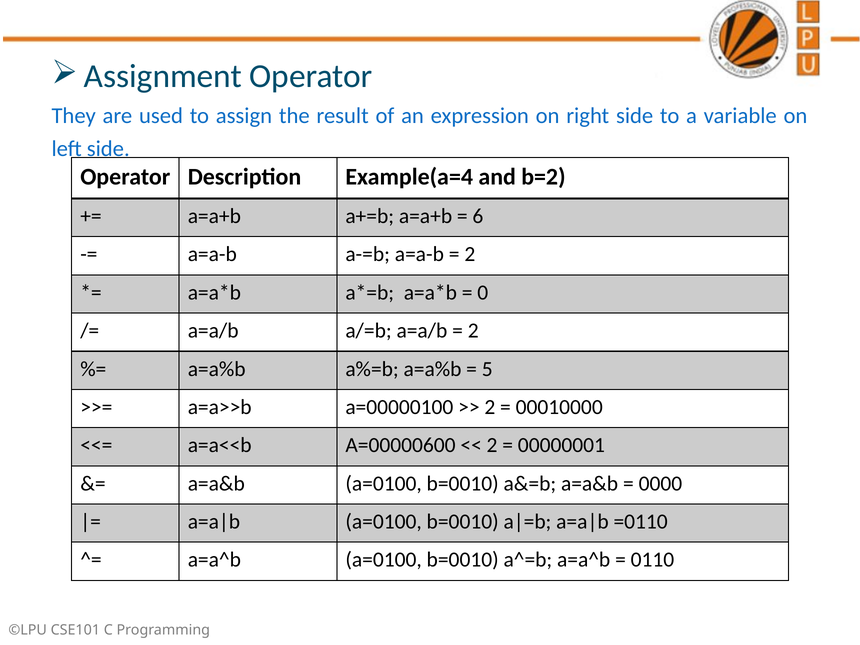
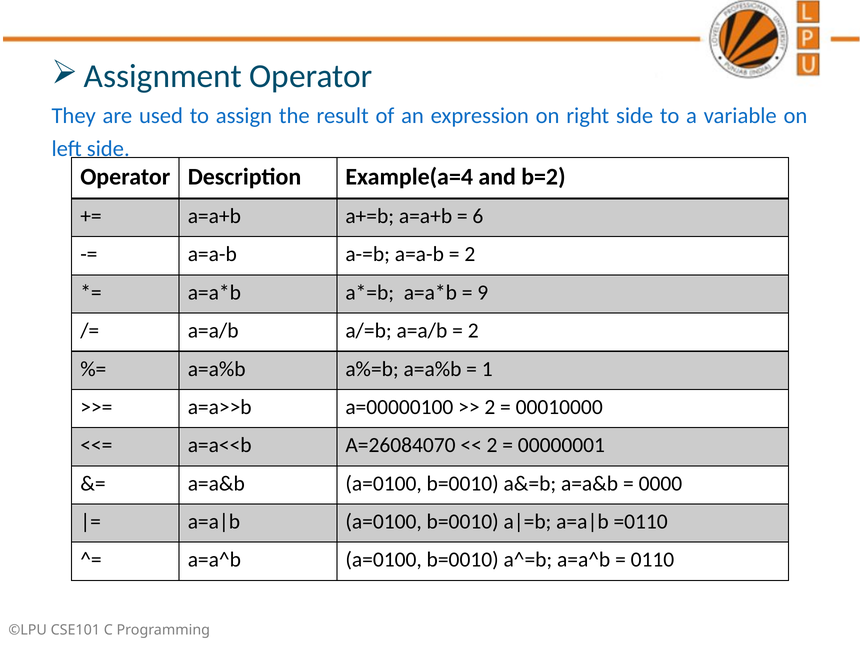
0: 0 -> 9 (483, 293)
5: 5 -> 1 (487, 369)
A=00000600: A=00000600 -> A=26084070 (400, 445)
